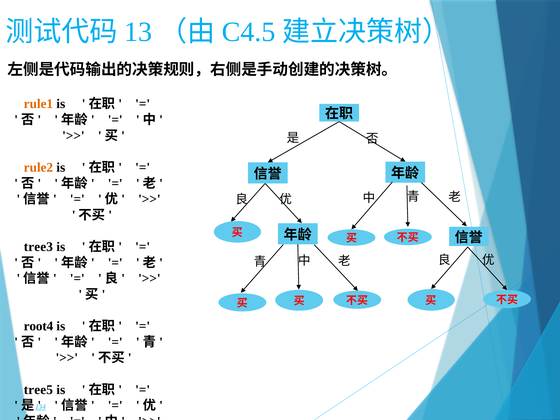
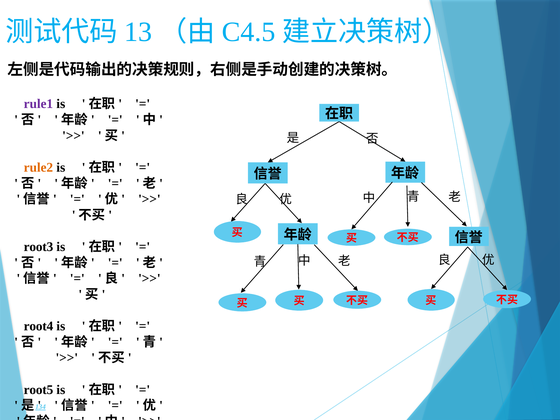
rule1 colour: orange -> purple (38, 104)
tree3: tree3 -> root3 (38, 247)
tree5: tree5 -> root5 (38, 390)
